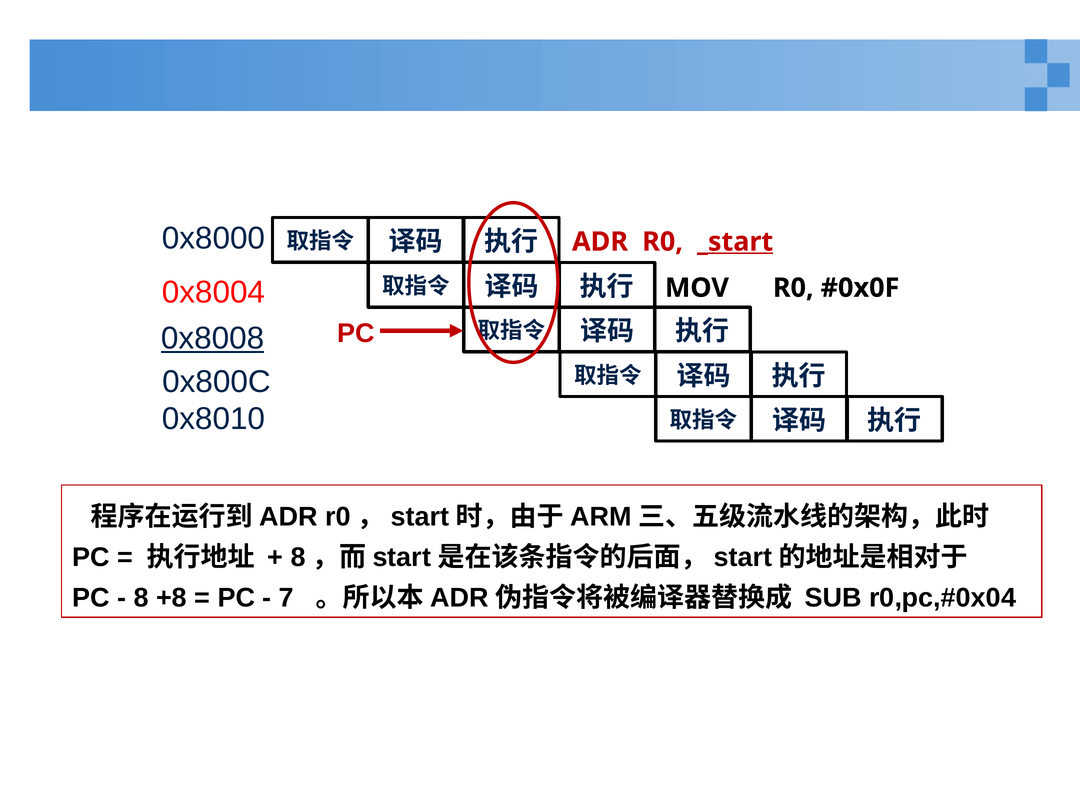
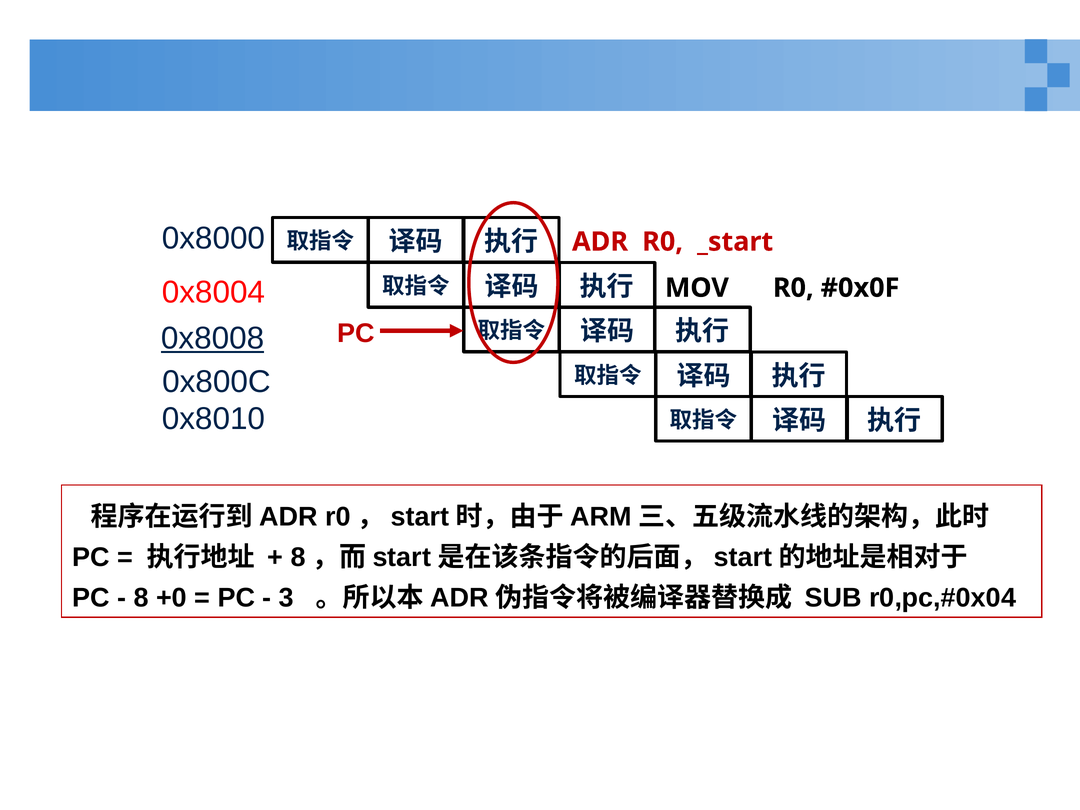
_start underline: present -> none (735, 242)
+8: +8 -> +0 (171, 598)
7: 7 -> 3 (286, 598)
